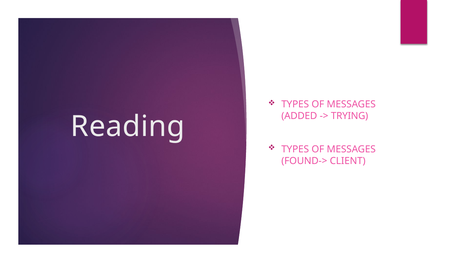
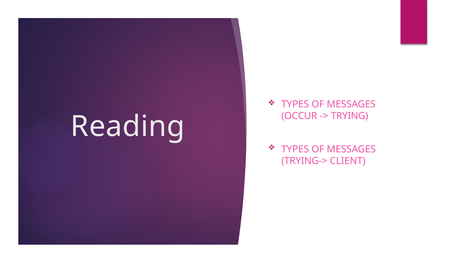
ADDED: ADDED -> OCCUR (299, 116)
FOUND->: FOUND-> -> TRYING-> (304, 161)
